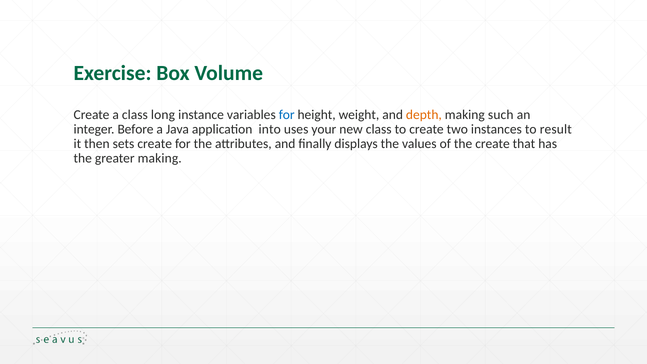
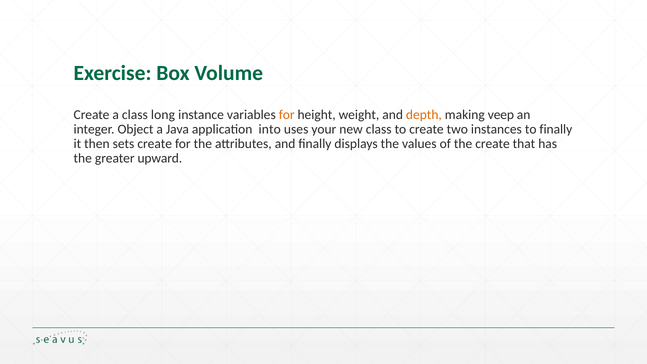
for colour: blue -> orange (287, 115)
such: such -> veep (501, 115)
Before: Before -> Object (135, 129)
to result: result -> finally (556, 129)
greater making: making -> upward (160, 158)
